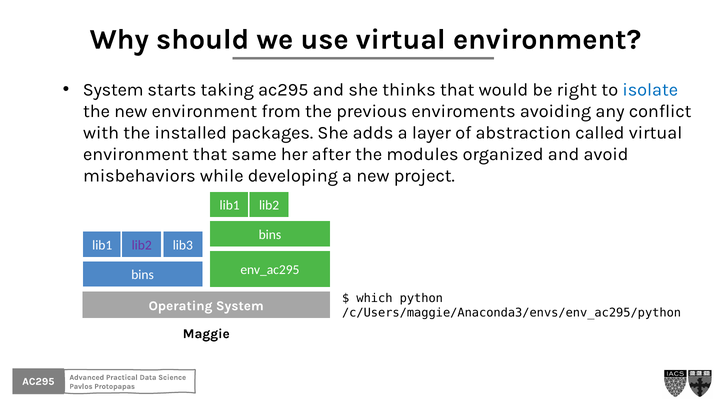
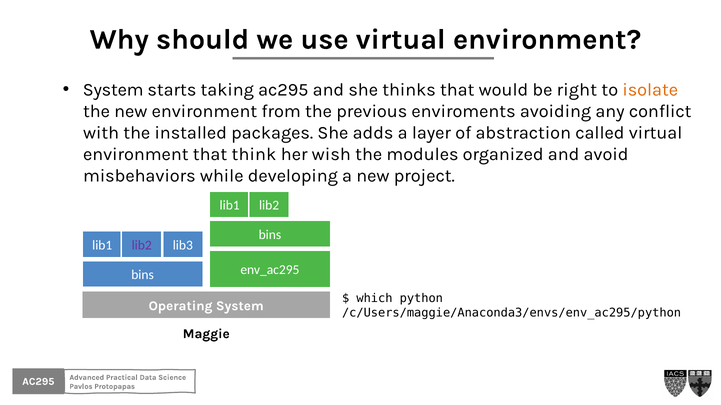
isolate colour: blue -> orange (650, 90)
same: same -> think (254, 155)
after: after -> wish (331, 155)
